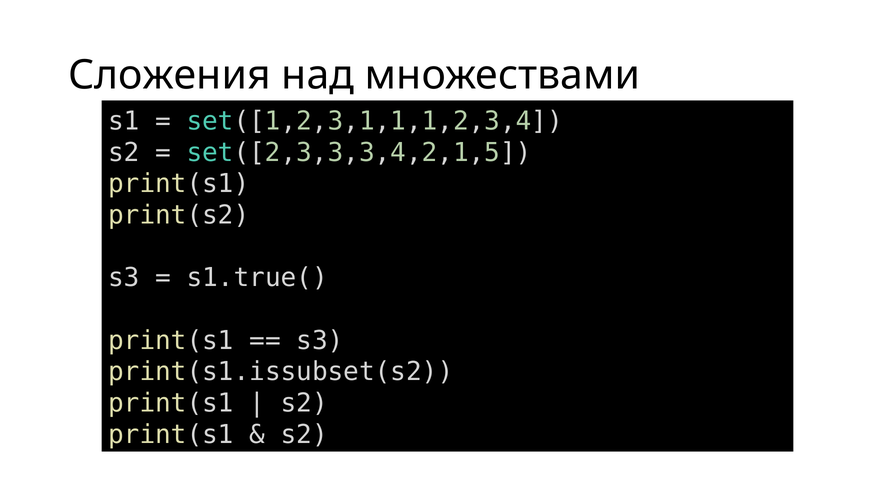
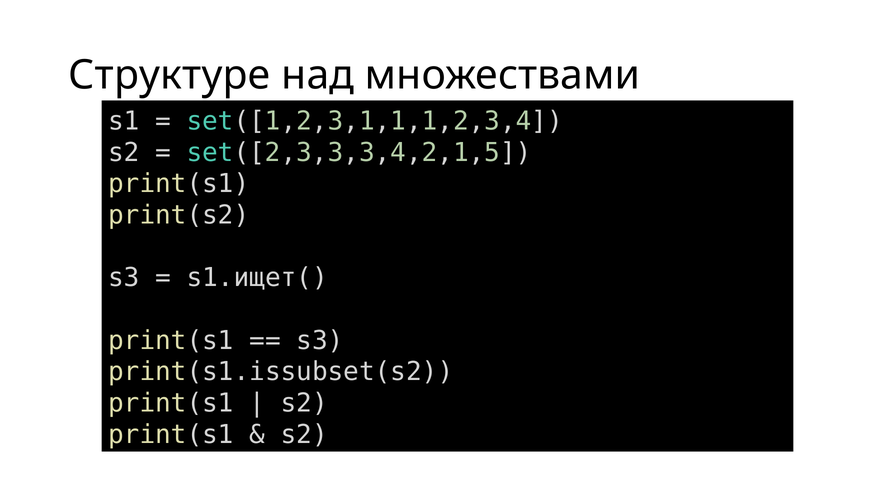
Сложения: Сложения -> Структуре (169, 75)
s1.true(: s1.true( -> s1.ищет( (257, 278)
